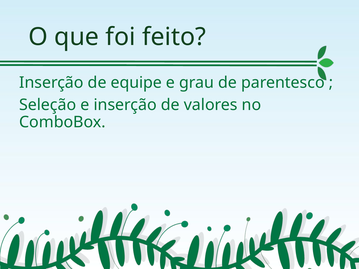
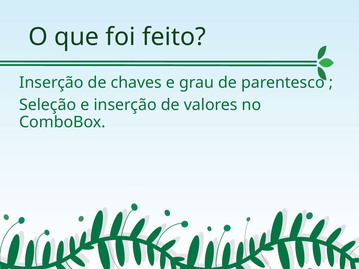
equipe: equipe -> chaves (136, 83)
